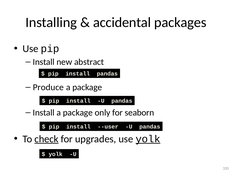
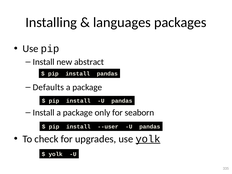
accidental: accidental -> languages (122, 22)
Produce: Produce -> Defaults (48, 87)
check underline: present -> none (46, 139)
